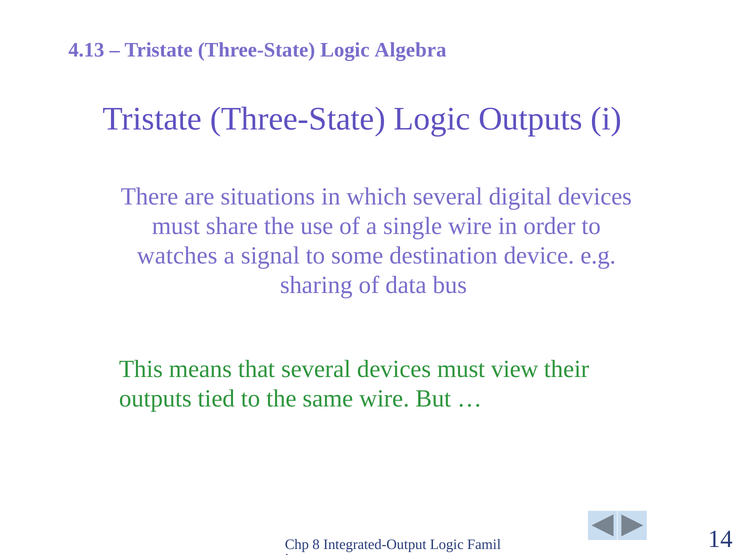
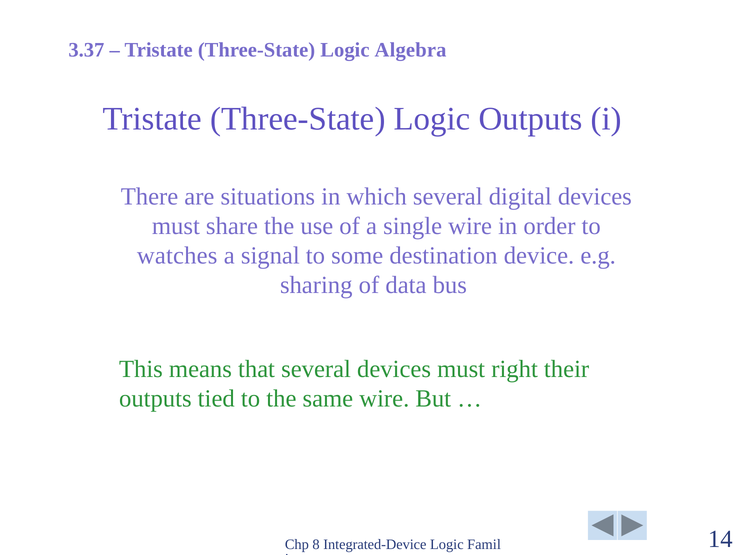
4.13: 4.13 -> 3.37 (86, 50)
view: view -> right (515, 369)
Integrated-Output: Integrated-Output -> Integrated-Device (375, 545)
